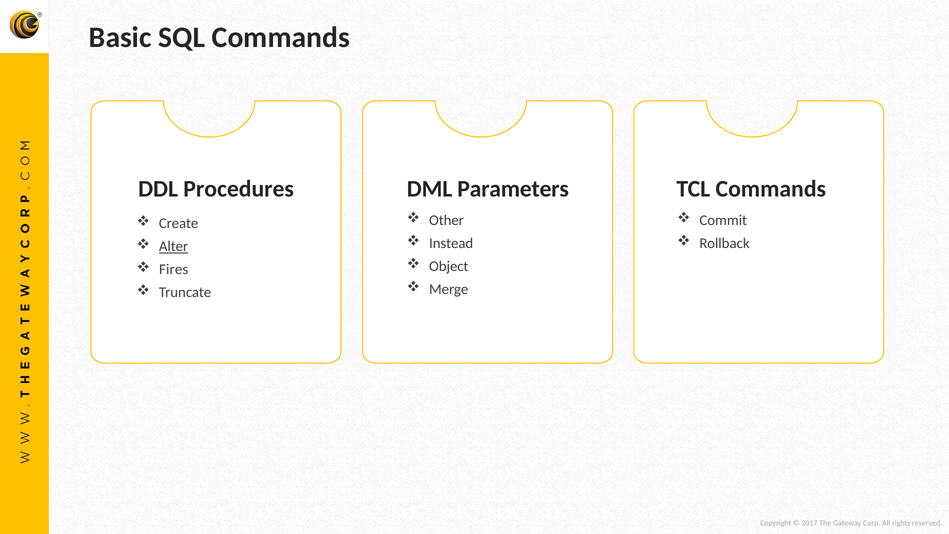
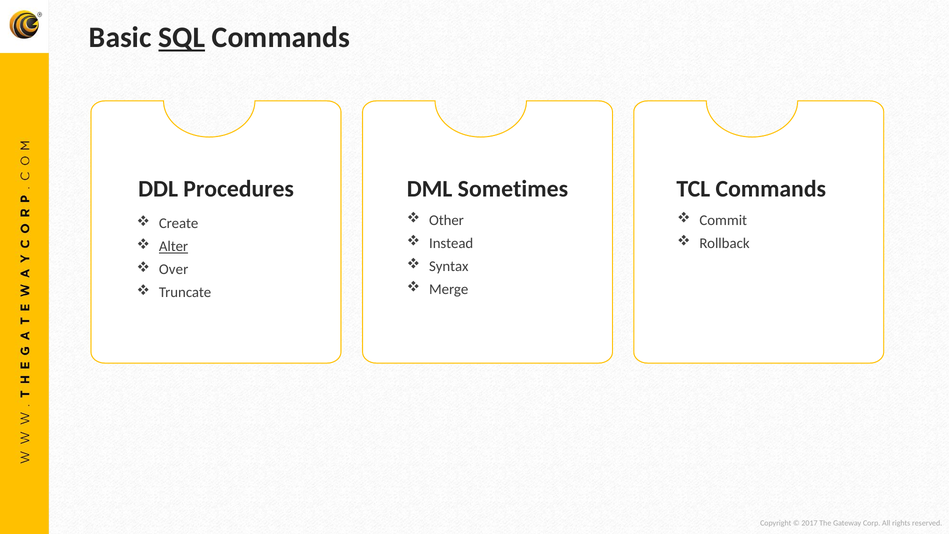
SQL underline: none -> present (182, 38)
Parameters: Parameters -> Sometimes (513, 189)
Object: Object -> Syntax (449, 266)
Fires: Fires -> Over (174, 269)
